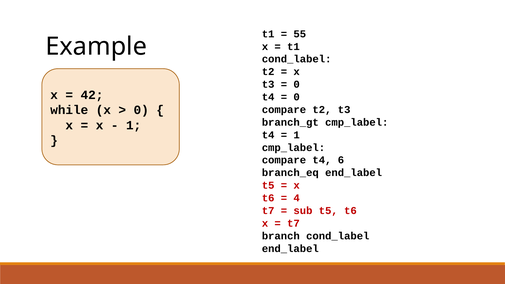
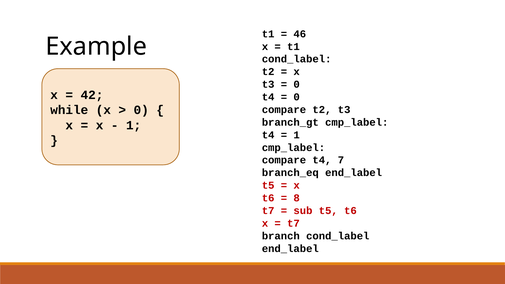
55: 55 -> 46 (300, 34)
6: 6 -> 7 (341, 160)
4: 4 -> 8 (297, 198)
